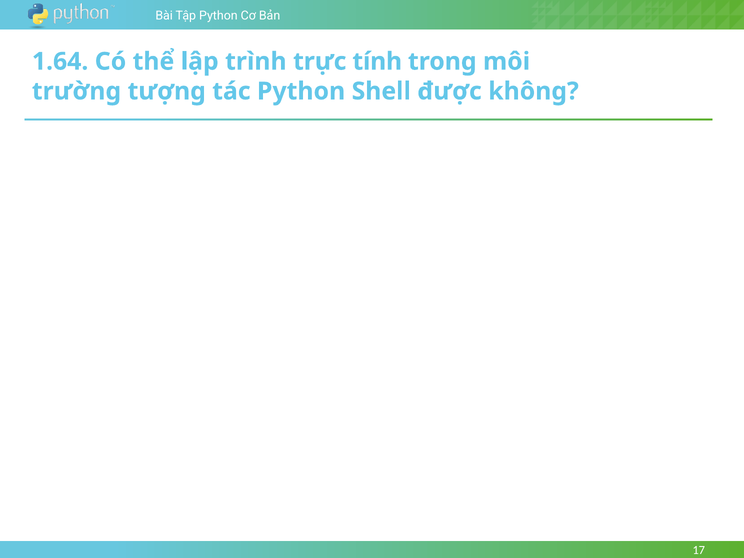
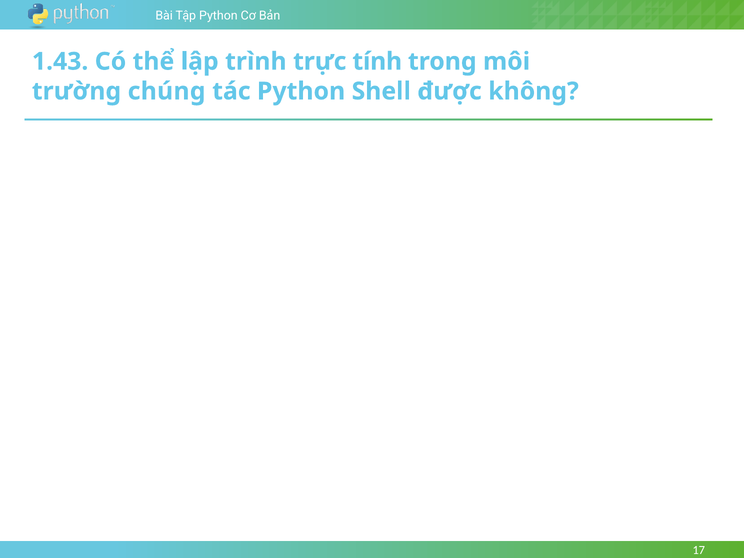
1.64: 1.64 -> 1.43 (60, 61)
tượng: tượng -> chúng (167, 91)
